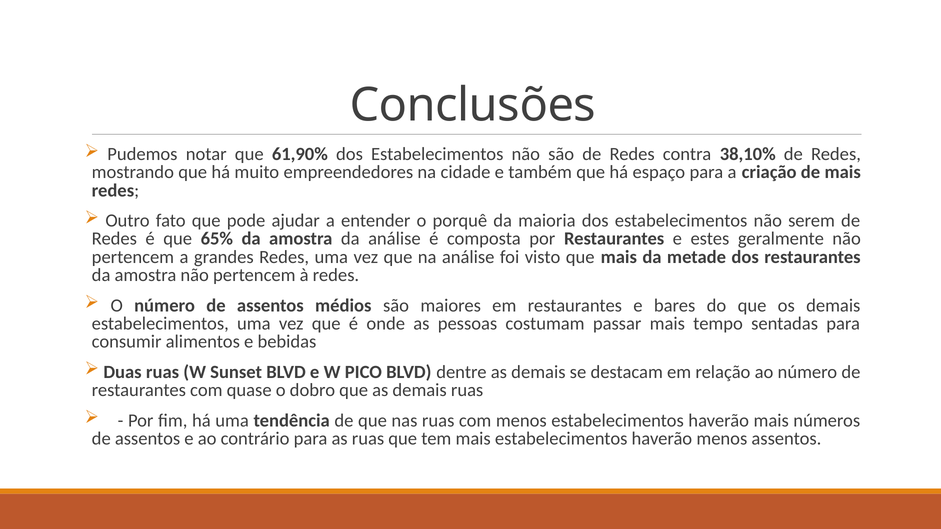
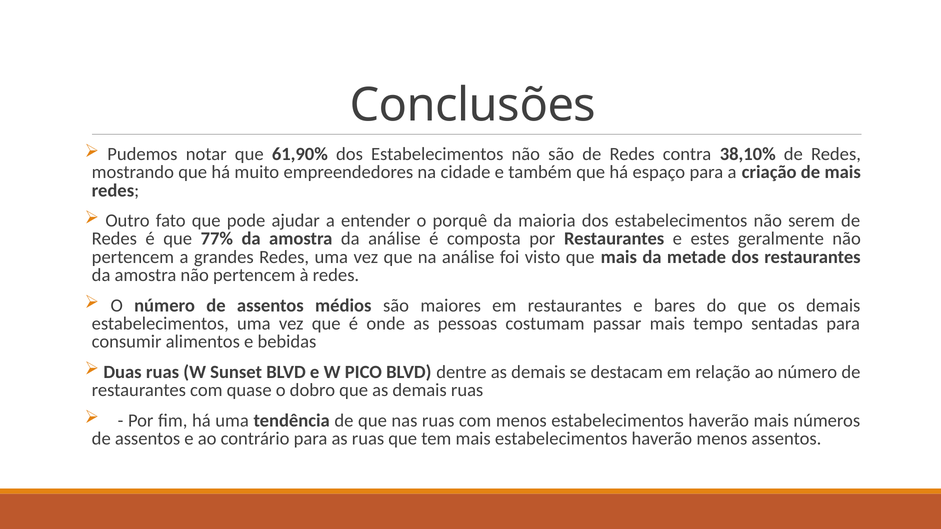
65%: 65% -> 77% (217, 239)
